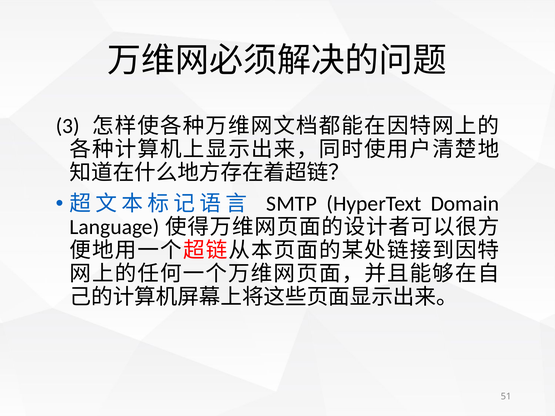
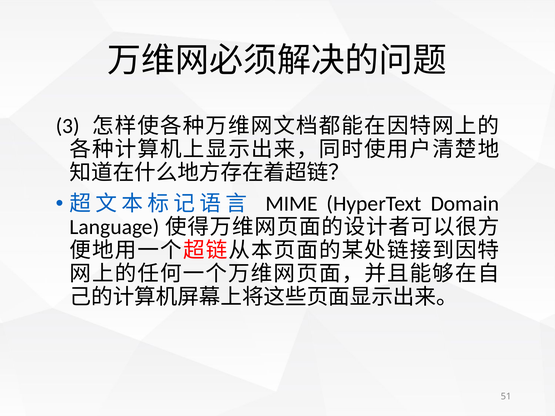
SMTP: SMTP -> MIME (292, 204)
